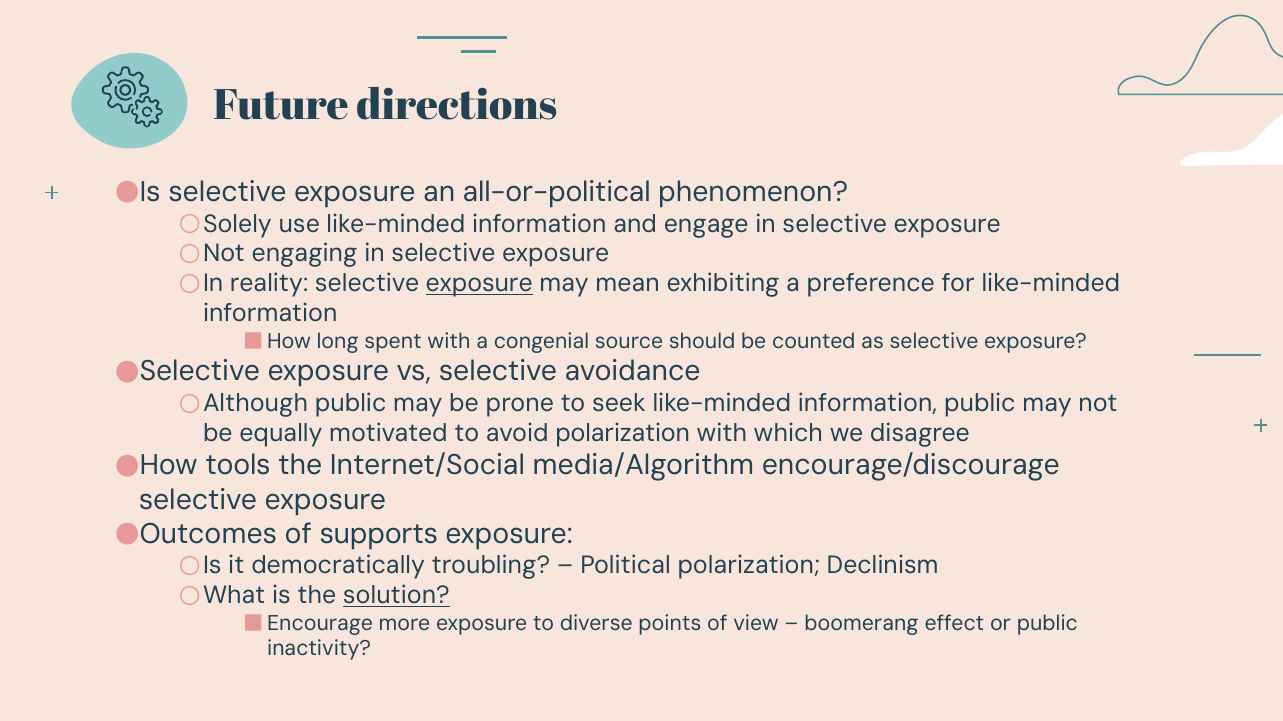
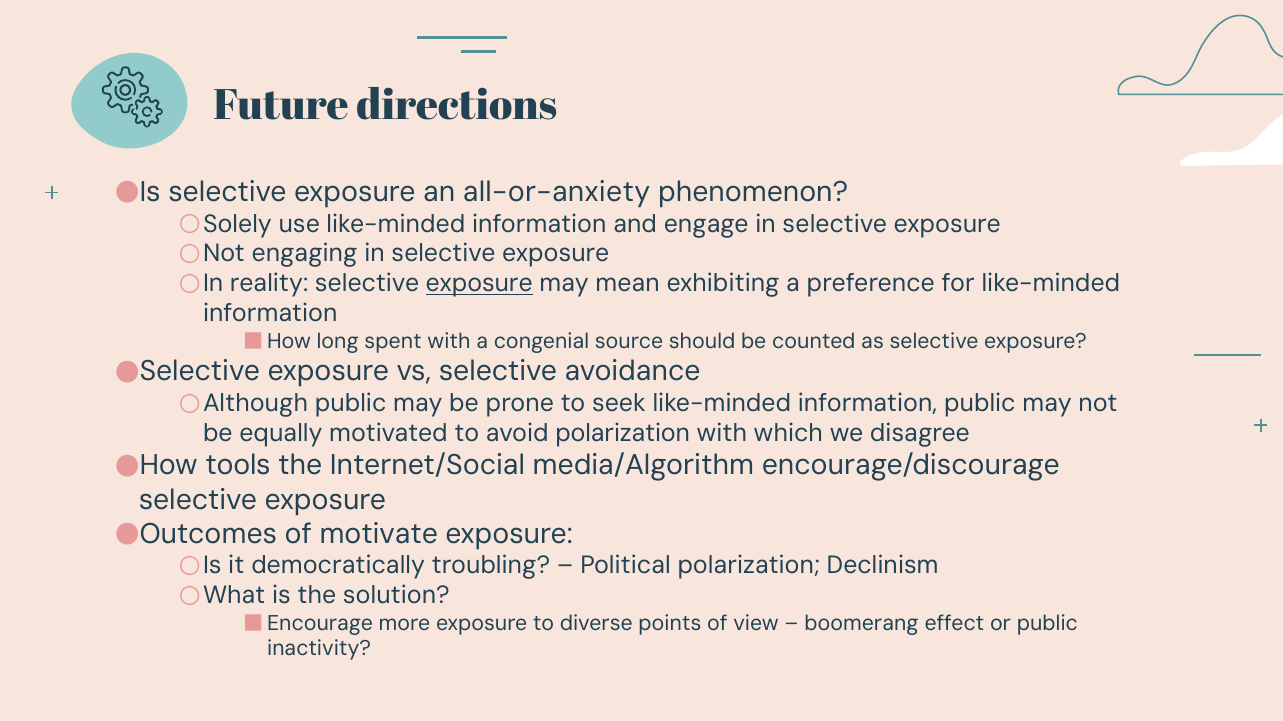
all-or-political: all-or-political -> all-or-anxiety (557, 192)
supports: supports -> motivate (379, 534)
solution underline: present -> none (396, 596)
